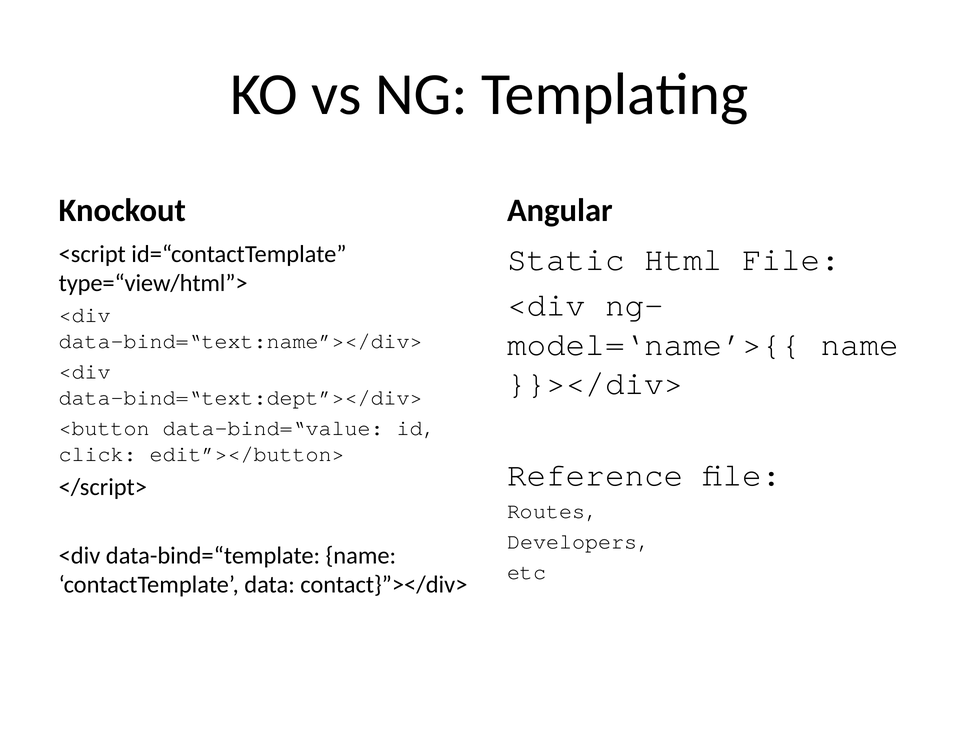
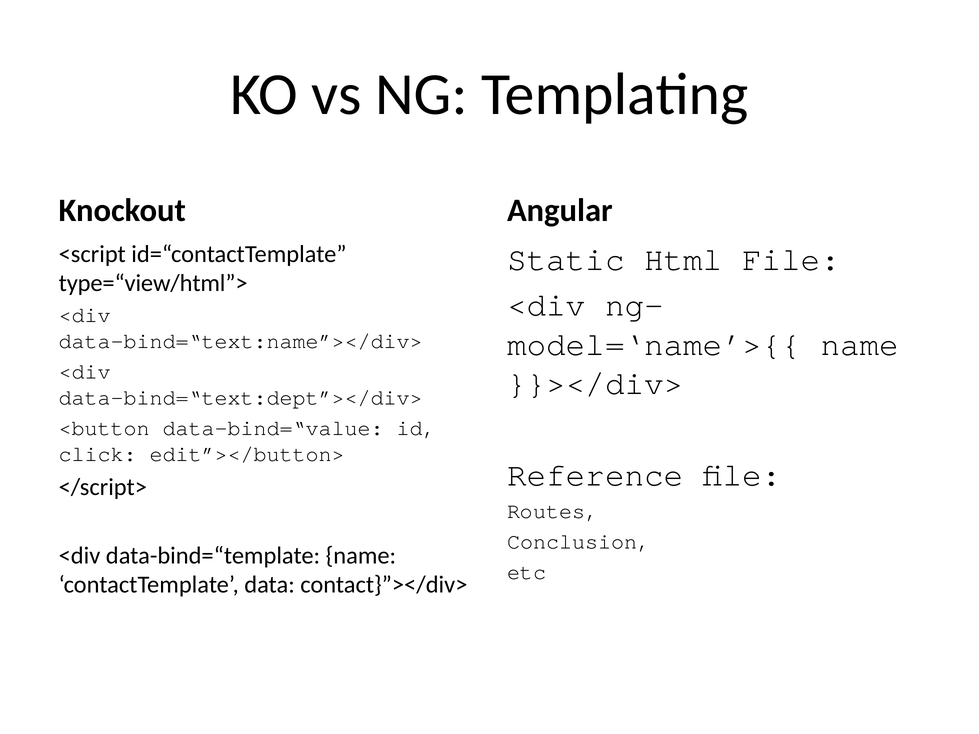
Developers: Developers -> Conclusion (579, 542)
